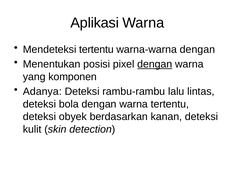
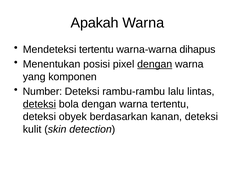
Aplikasi: Aplikasi -> Apakah (95, 23)
warna-warna dengan: dengan -> dihapus (197, 49)
Adanya: Adanya -> Number (42, 91)
deteksi underline: none -> present (39, 104)
